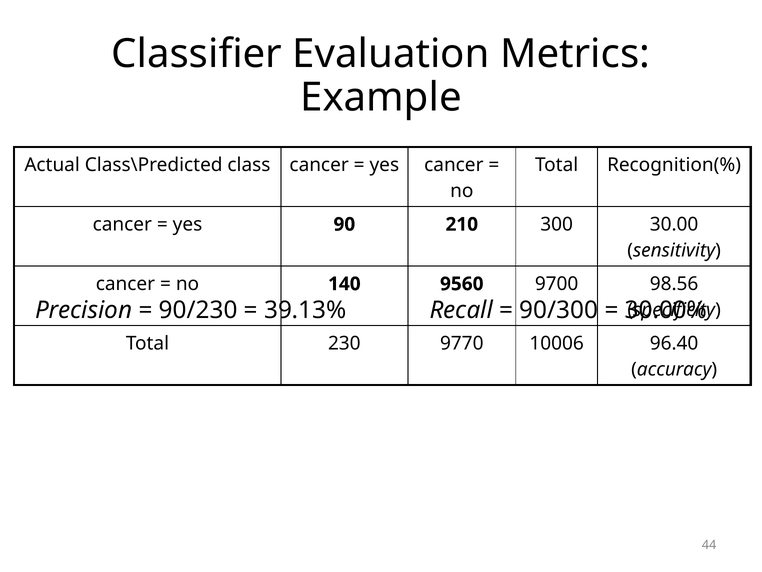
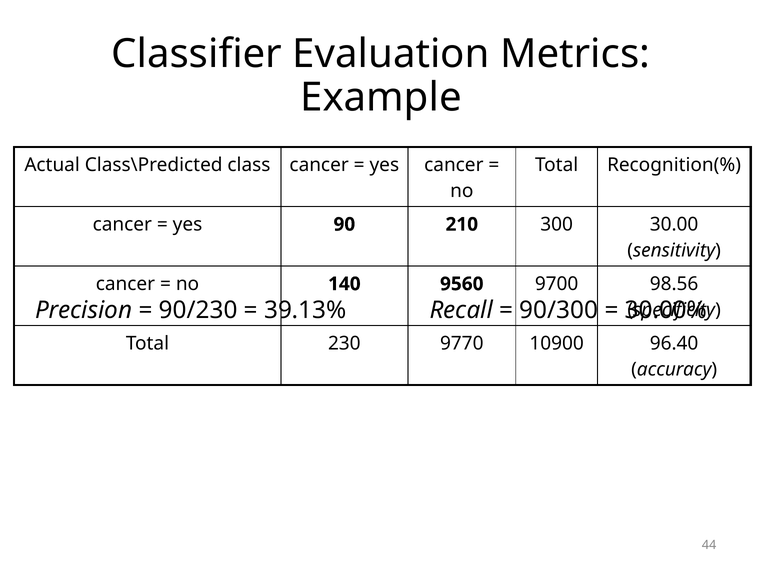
10006: 10006 -> 10900 (557, 343)
